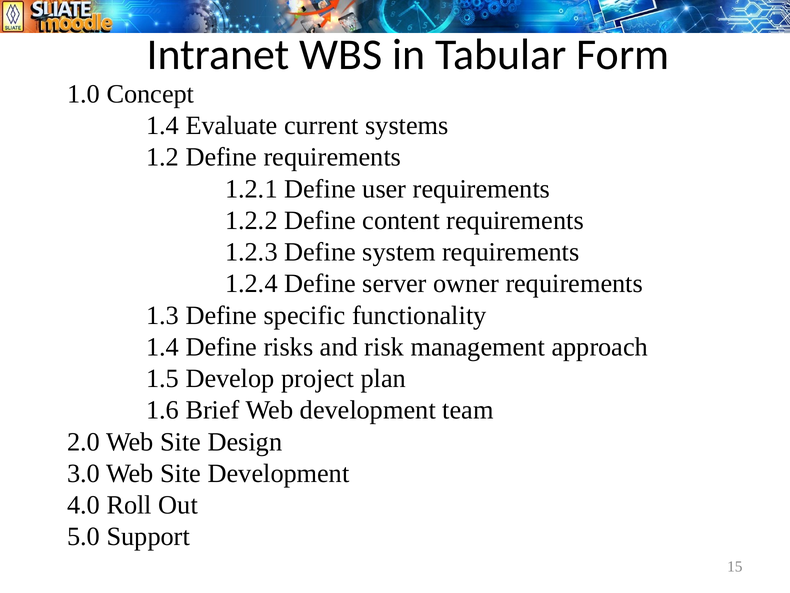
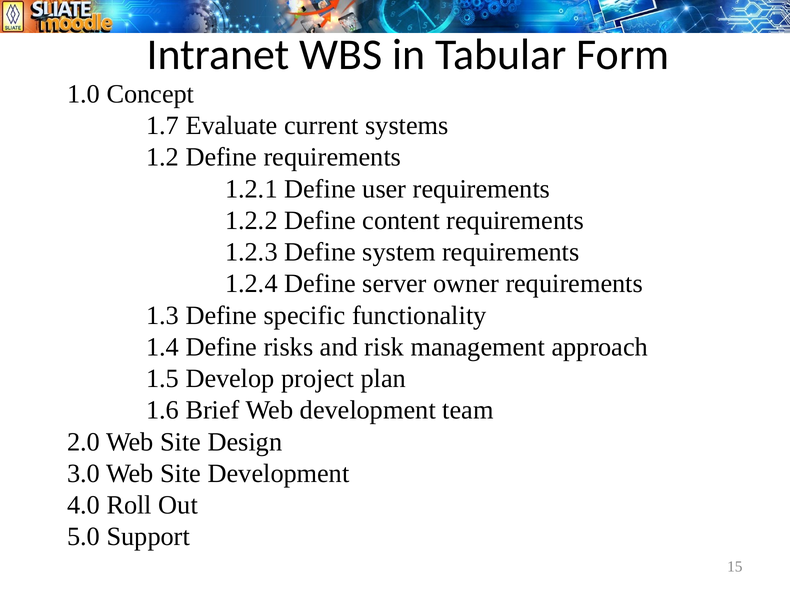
1.4: 1.4 -> 1.7 (162, 126)
